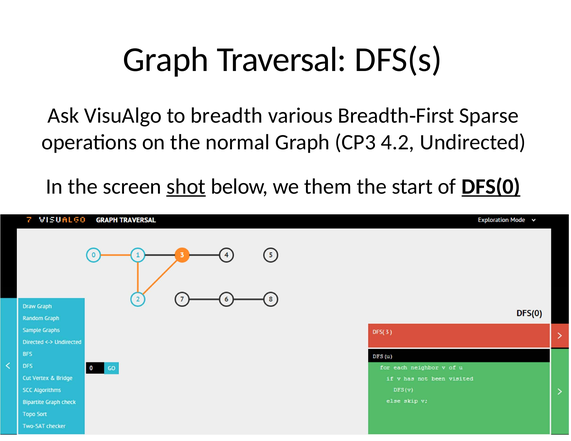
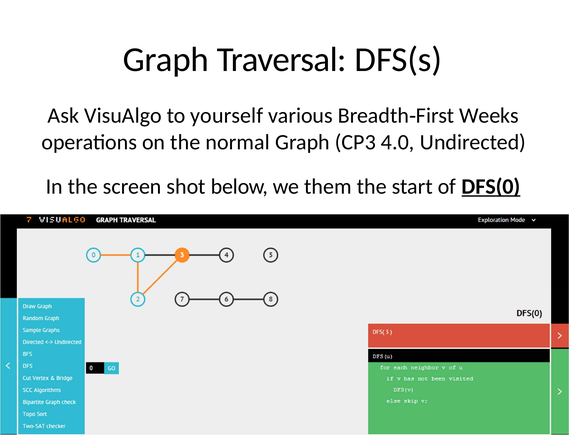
to breadth: breadth -> yourself (227, 116)
Sparse: Sparse -> Weeks (489, 116)
4.2: 4.2 -> 4.0 (398, 142)
shot underline: present -> none (186, 187)
